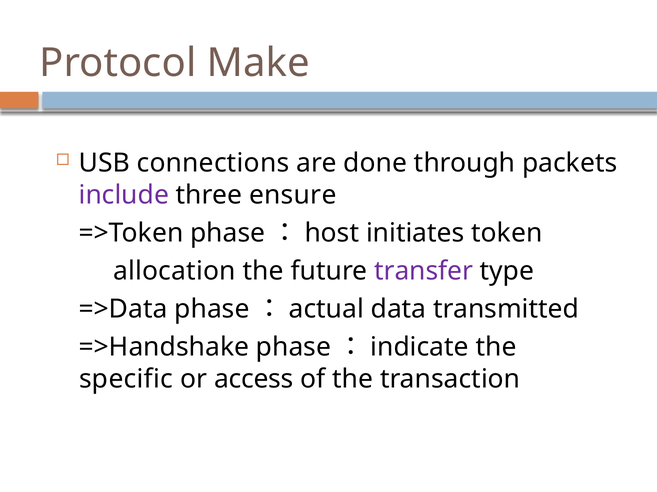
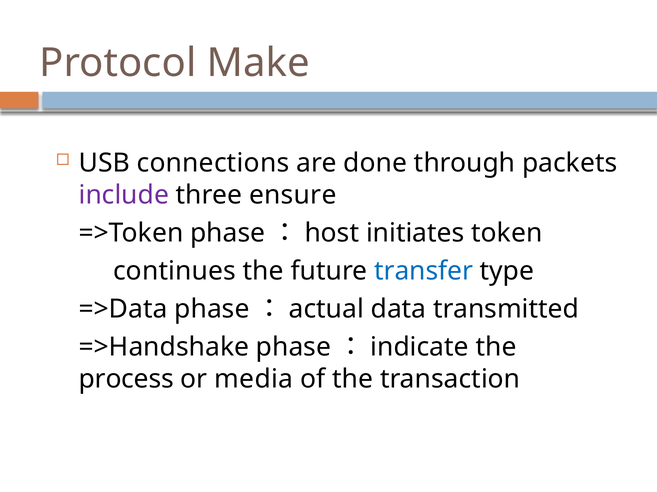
allocation: allocation -> continues (174, 271)
transfer colour: purple -> blue (424, 271)
specific: specific -> process (126, 379)
access: access -> media (254, 379)
